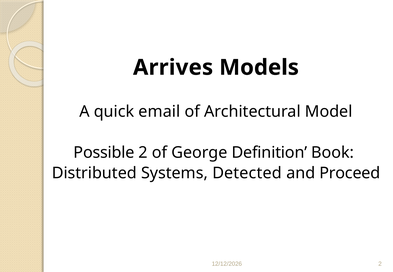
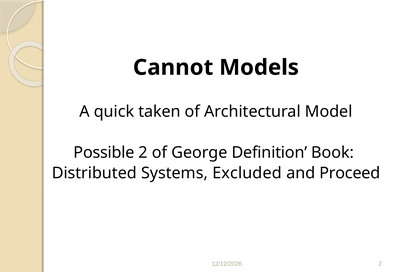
Arrives: Arrives -> Cannot (173, 67)
email: email -> taken (159, 112)
Detected: Detected -> Excluded (247, 173)
